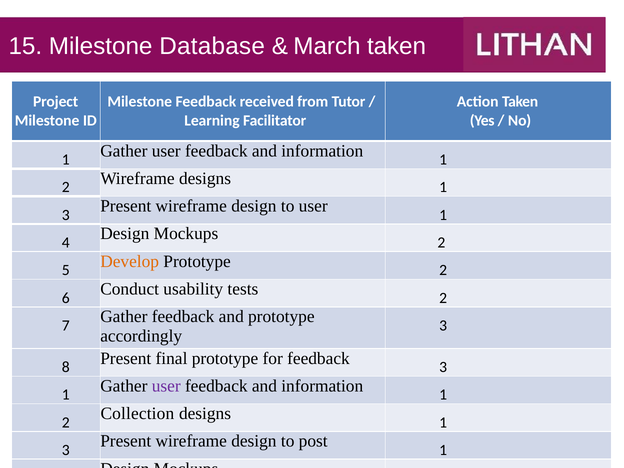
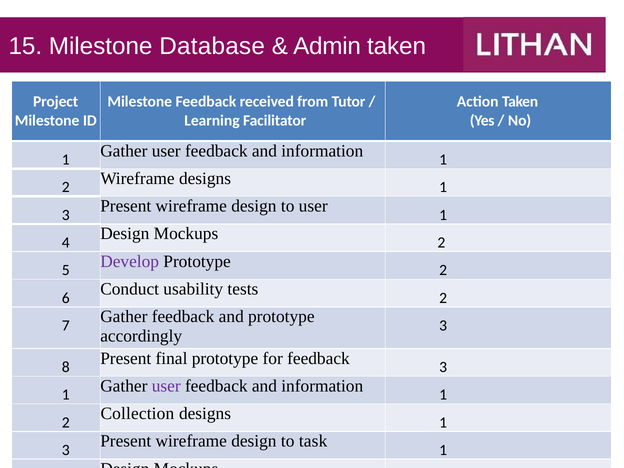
March: March -> Admin (327, 46)
Develop colour: orange -> purple (130, 261)
post: post -> task (313, 441)
